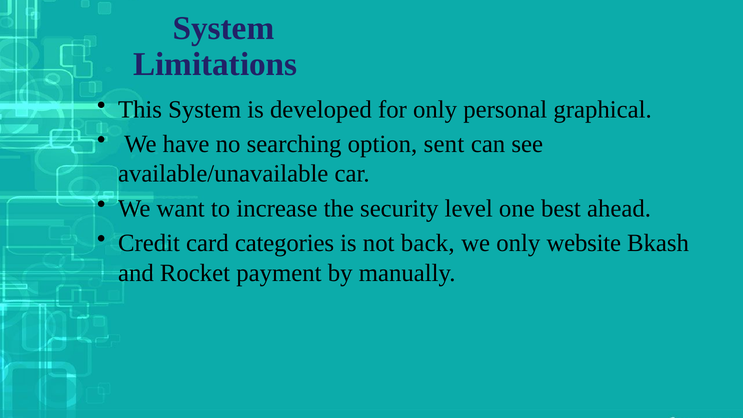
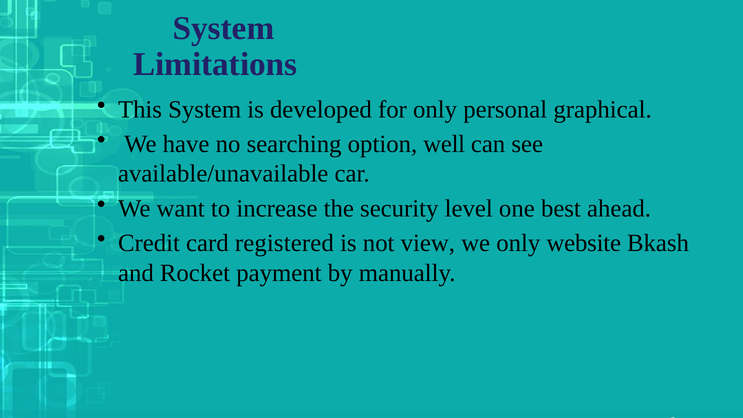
sent: sent -> well (444, 144)
categories: categories -> registered (284, 243)
back: back -> view (428, 243)
